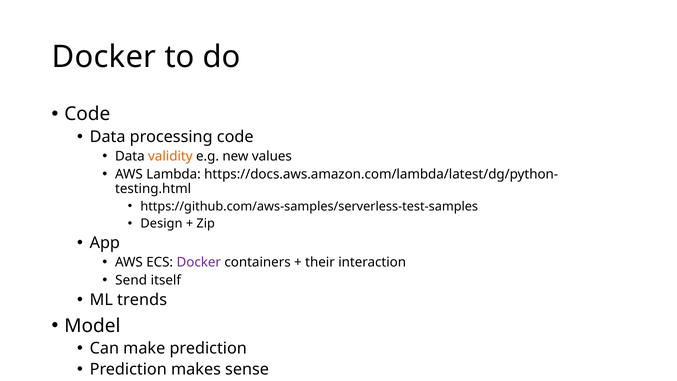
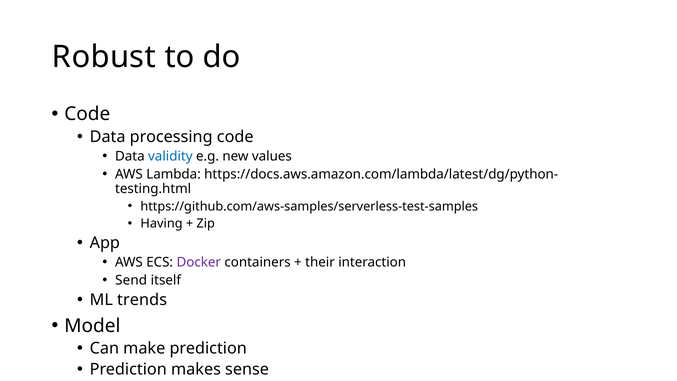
Docker: Docker -> Robust (104, 57)
validity colour: orange -> blue (170, 156)
Design: Design -> Having (162, 224)
